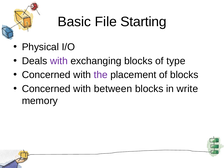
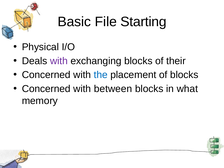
type: type -> their (176, 61)
the colour: purple -> blue (101, 75)
write: write -> what (187, 89)
